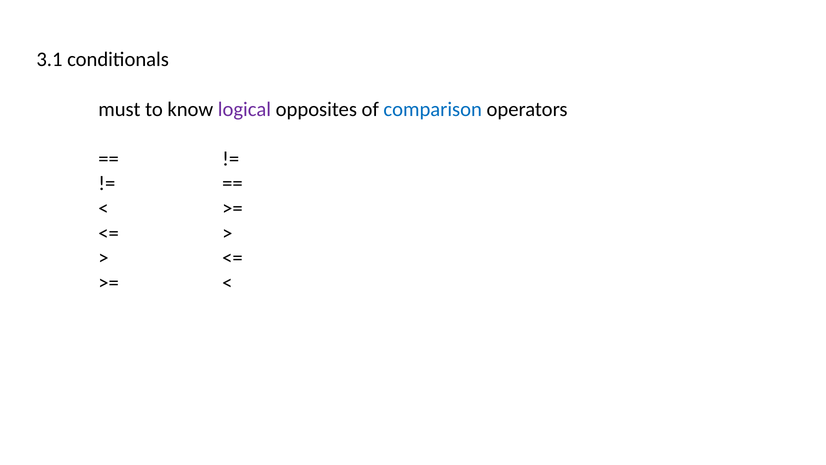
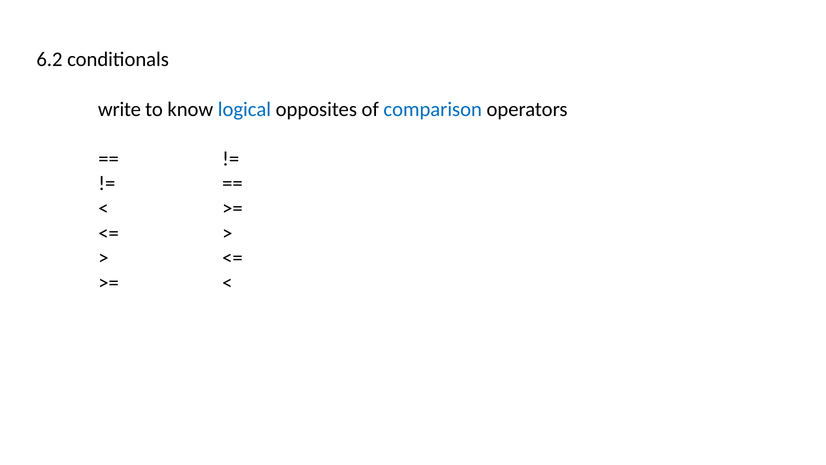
3.1: 3.1 -> 6.2 (49, 60)
must: must -> write (120, 109)
logical colour: purple -> blue (244, 109)
